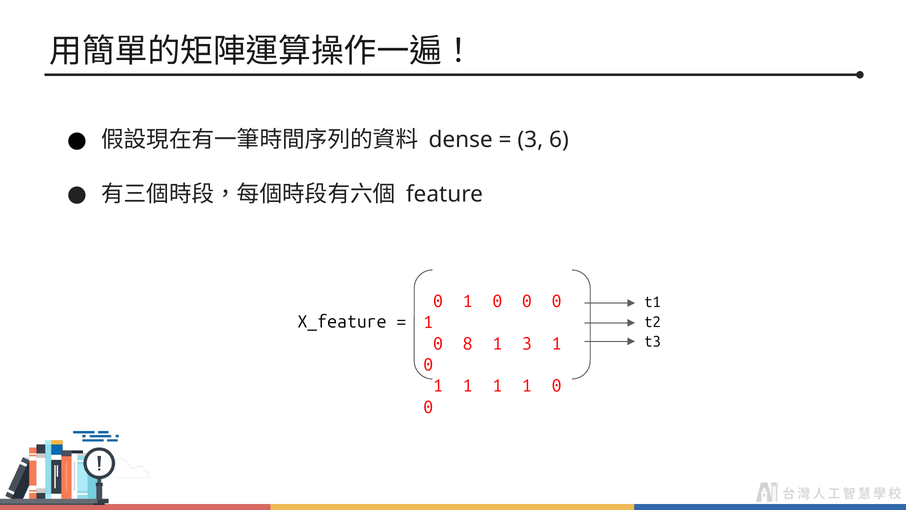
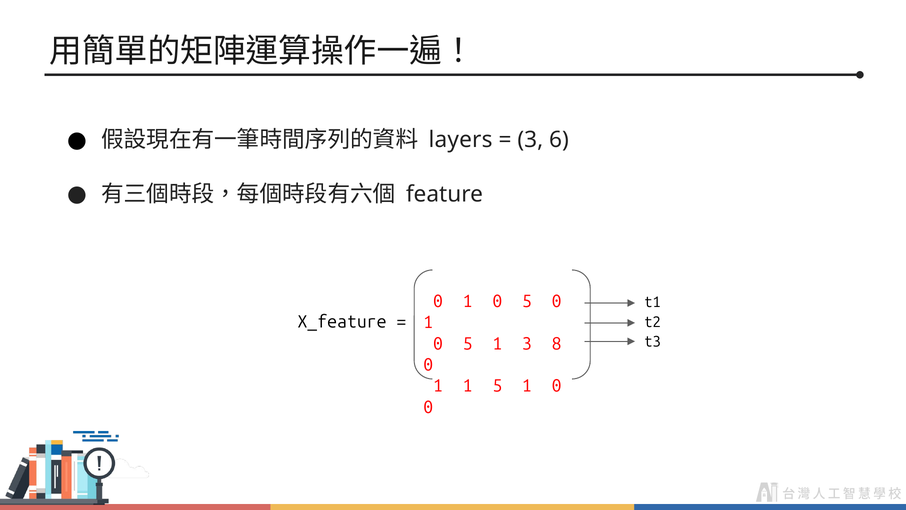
dense: dense -> layers (461, 140)
0: 0 -> 5 (527, 301)
8: 8 -> 5 (468, 344)
3 1: 1 -> 8 (557, 344)
1: 1 -> 5 (497, 386)
